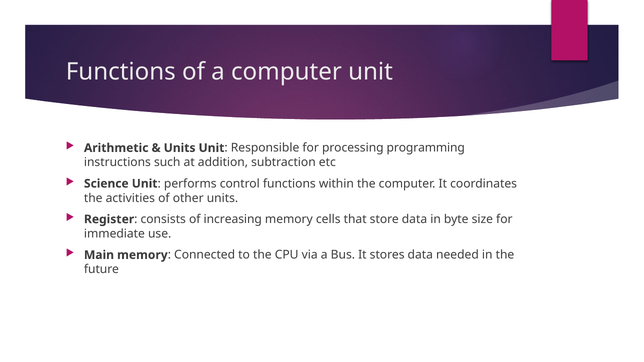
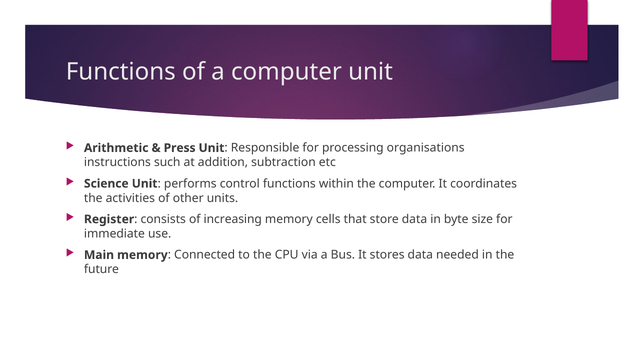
Units: Units -> Press (180, 148)
programming: programming -> organisations (426, 148)
